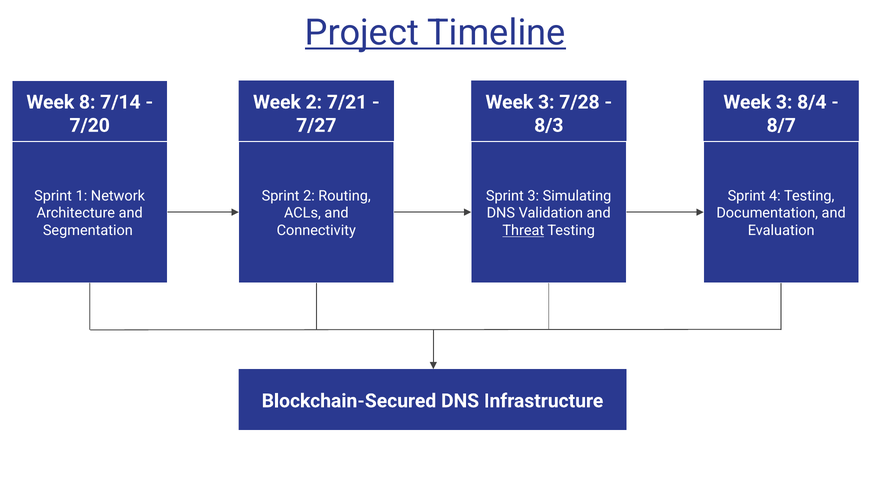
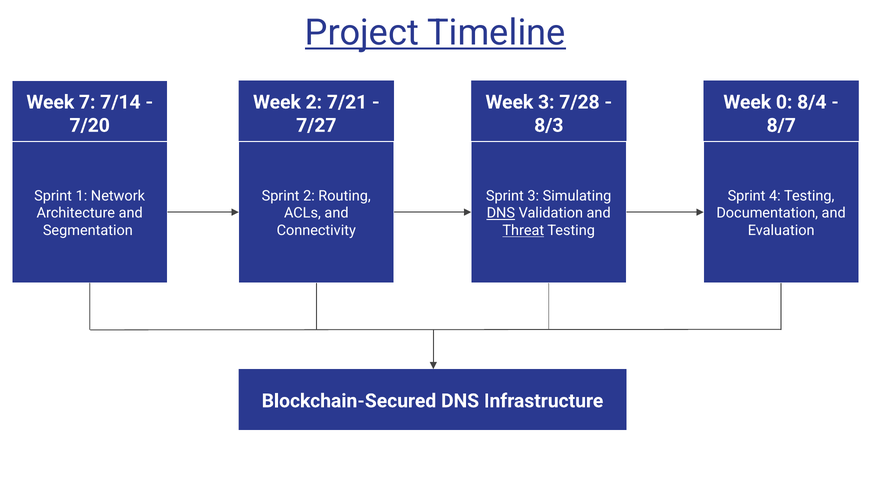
8: 8 -> 7 (87, 102)
3: 3 -> 0 (784, 102)
DNS underline: none -> present (501, 213)
